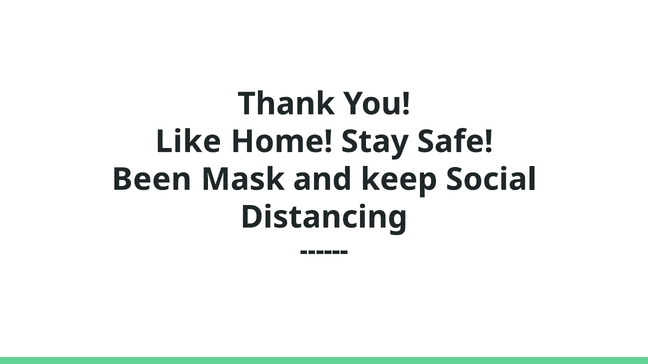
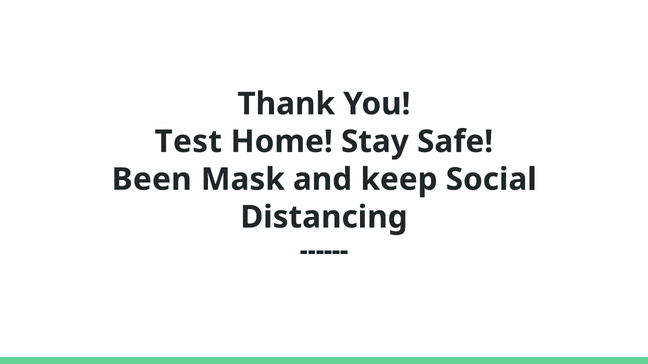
Like: Like -> Test (188, 142)
